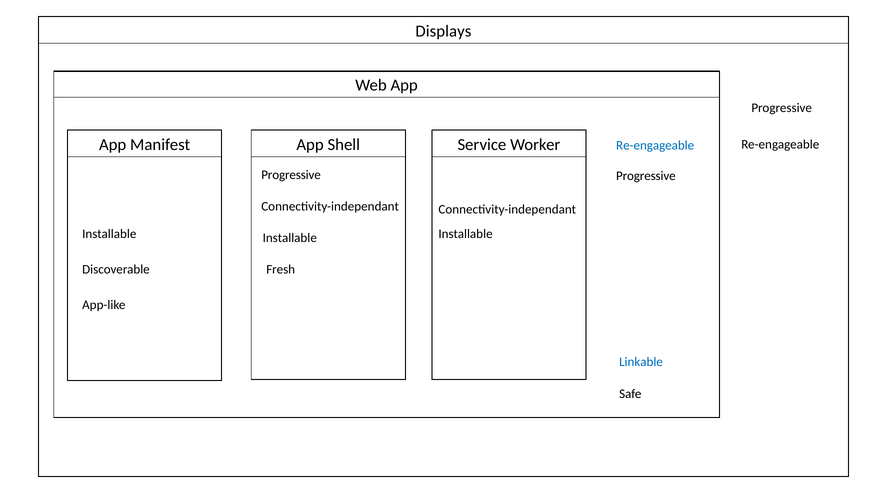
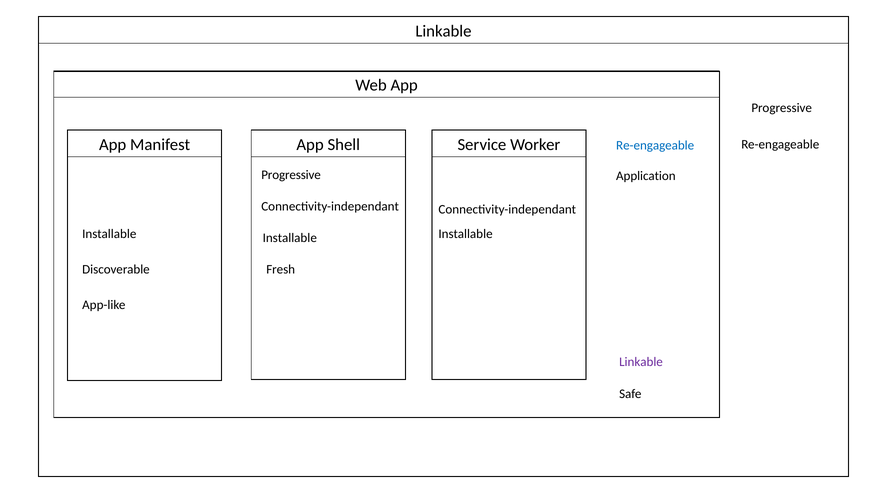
Displays: Displays -> Linkable (443, 31)
Progressive: Progressive -> Application (646, 176)
Linkable colour: blue -> purple (641, 361)
